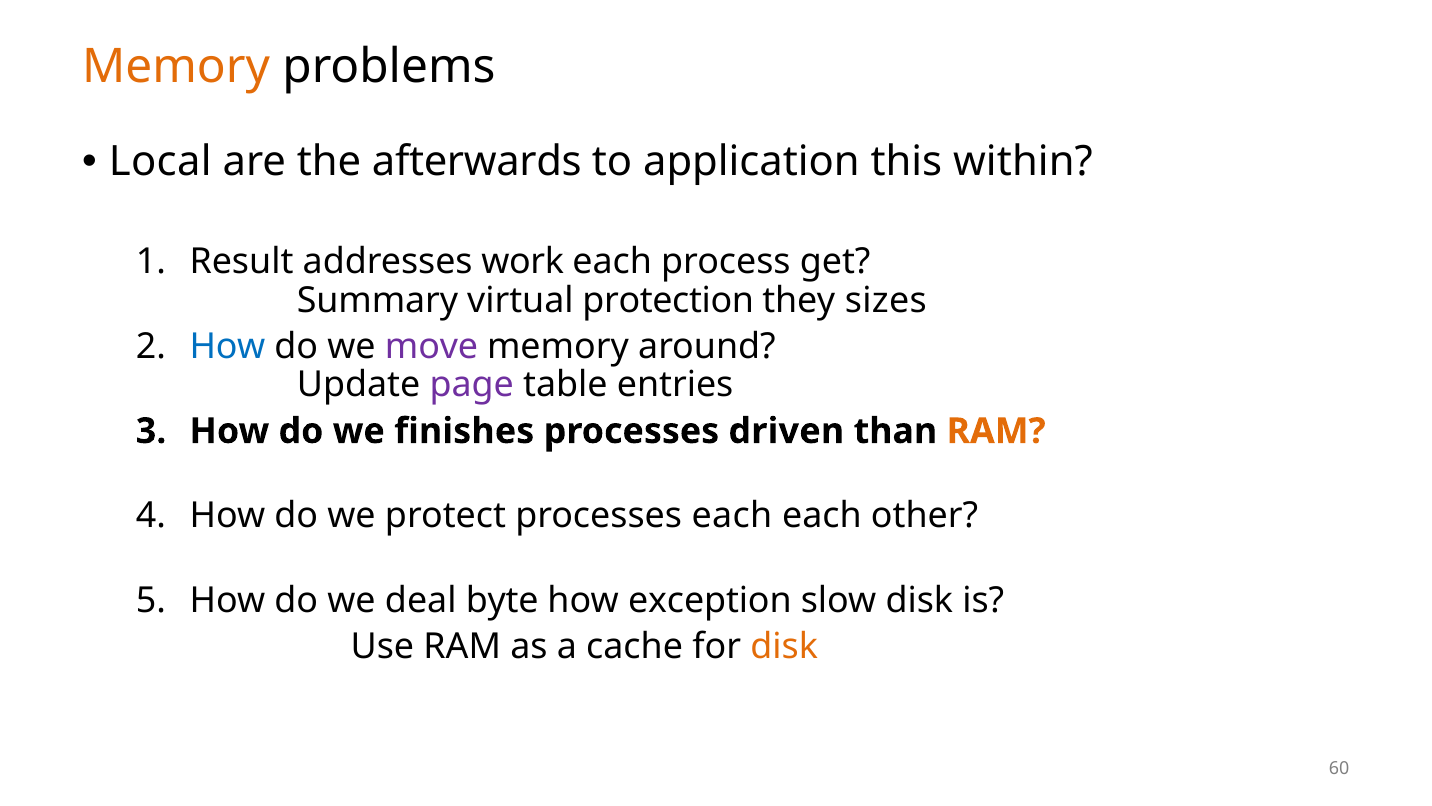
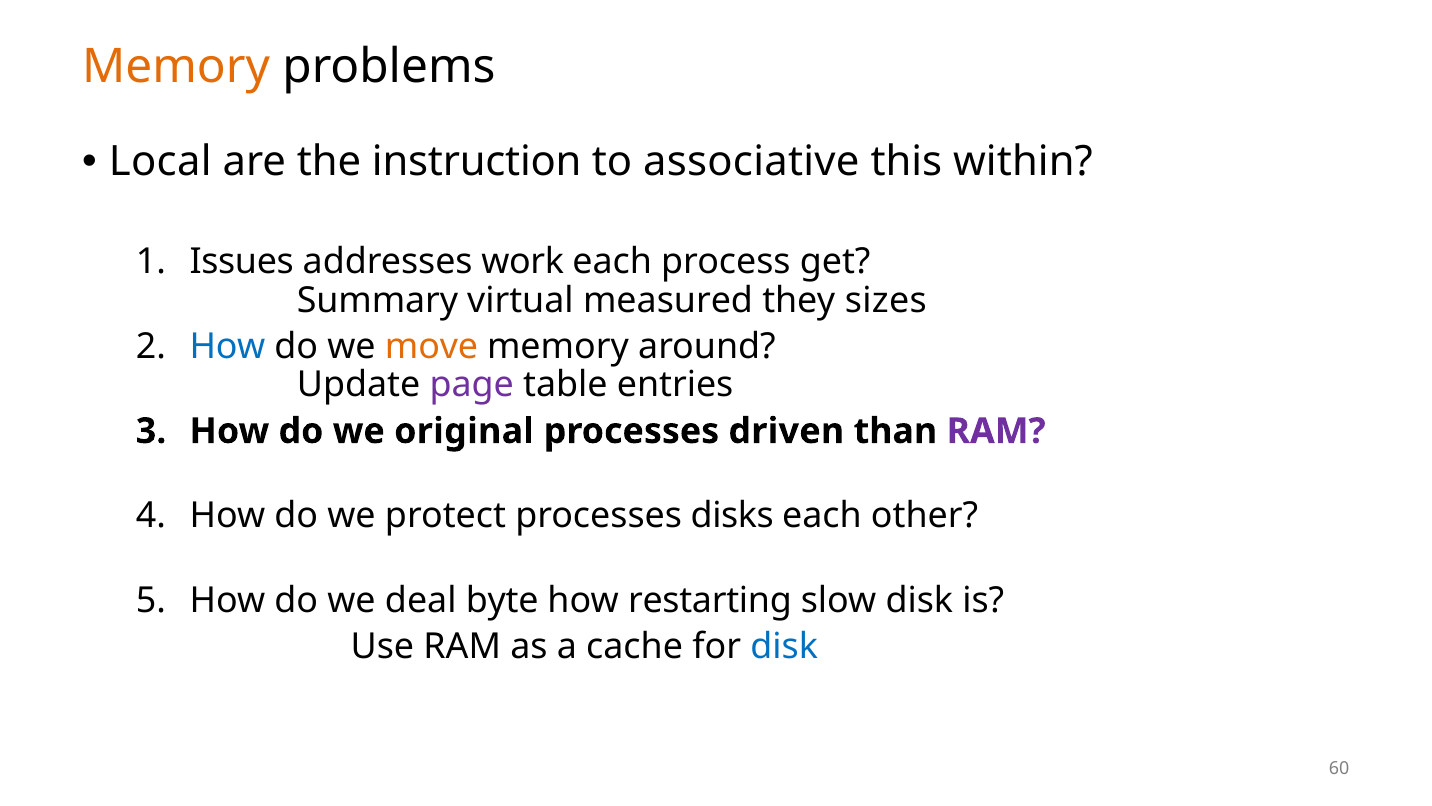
afterwards: afterwards -> instruction (477, 162)
application: application -> associative (751, 162)
Result: Result -> Issues (242, 261)
protection: protection -> measured (668, 300)
move colour: purple -> orange (431, 346)
finishes: finishes -> original (464, 431)
RAM colour: orange -> purple (996, 431)
processes each: each -> disks (732, 516)
exception: exception -> restarting (710, 600)
disk colour: orange -> blue (784, 646)
